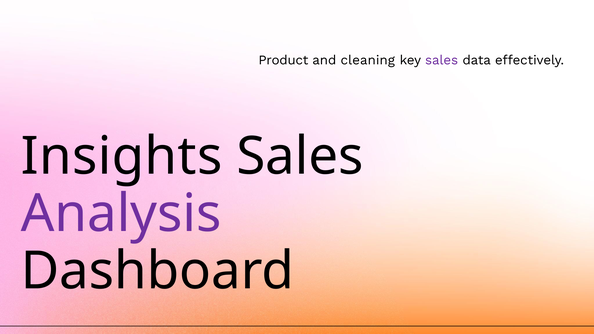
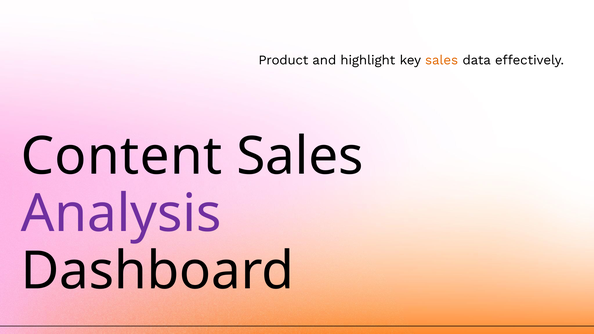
cleaning: cleaning -> highlight (368, 60)
sales colour: purple -> orange (442, 60)
Insights: Insights -> Content (121, 156)
